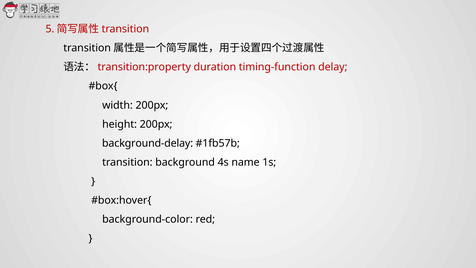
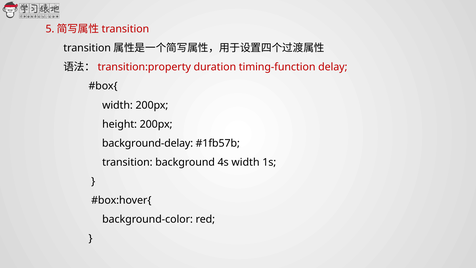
4s name: name -> width (245, 162)
